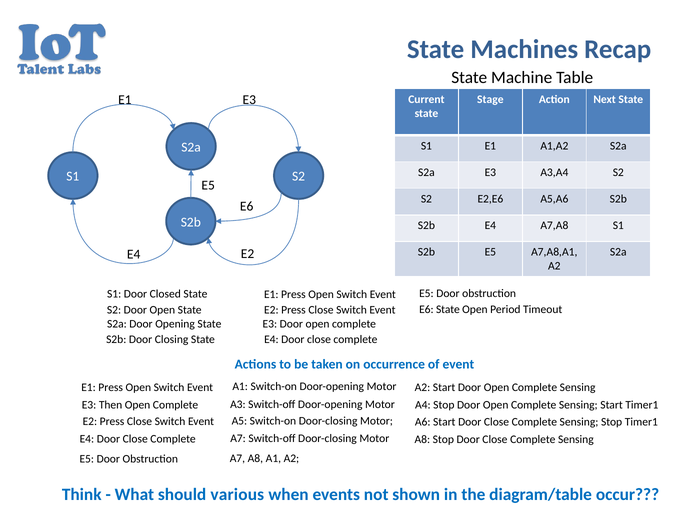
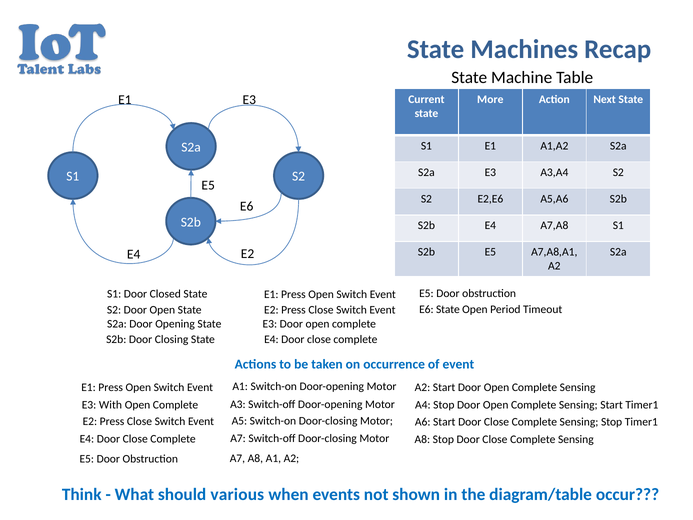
Stage: Stage -> More (490, 99)
Then: Then -> With (110, 405)
